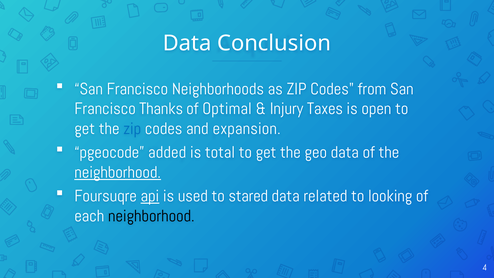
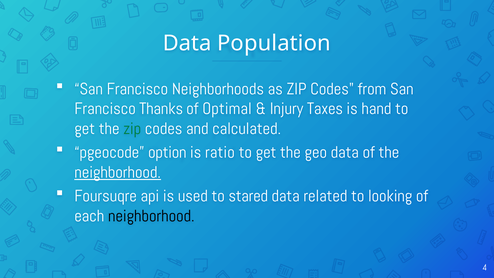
Conclusion: Conclusion -> Population (274, 43)
open: open -> hand (376, 109)
zip colour: blue -> green (132, 129)
expansion: expansion -> calculated (247, 129)
added: added -> option (167, 152)
total: total -> ratio (220, 152)
api underline: present -> none (150, 196)
